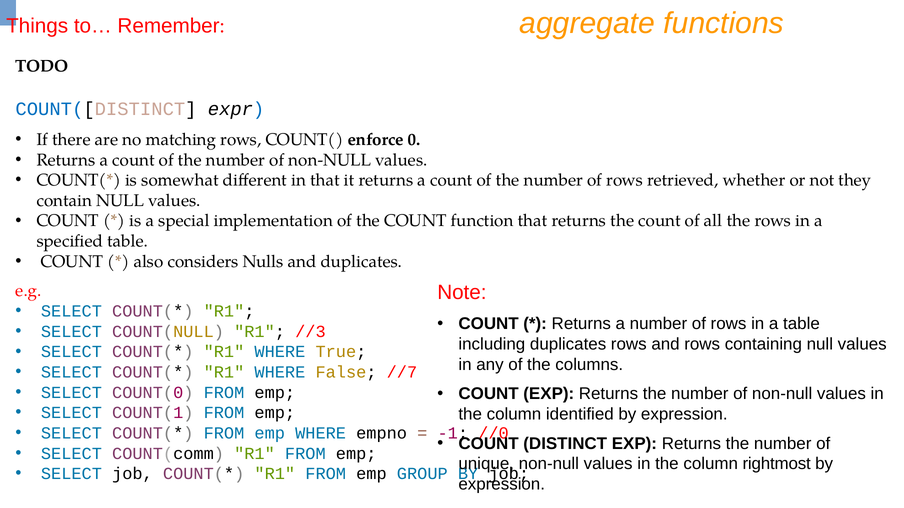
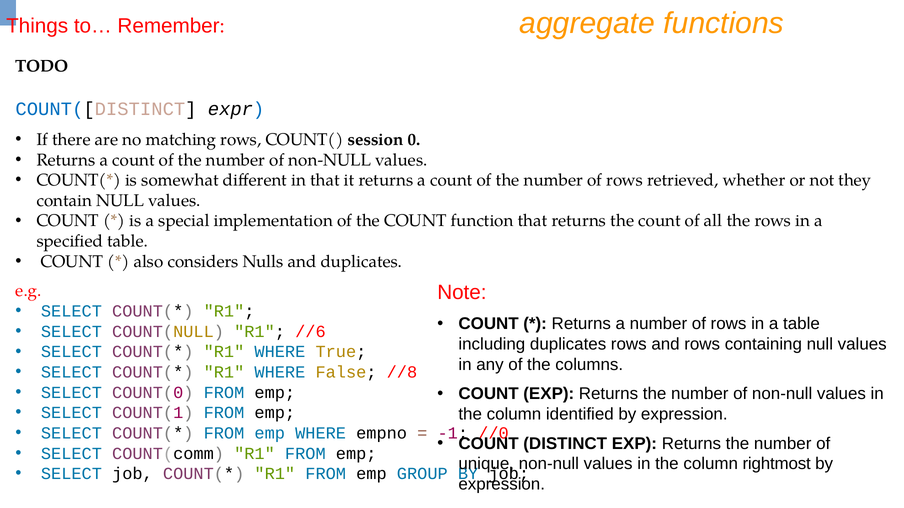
enforce: enforce -> session (376, 140)
//3: //3 -> //6 (310, 332)
//7: //7 -> //8 (402, 373)
